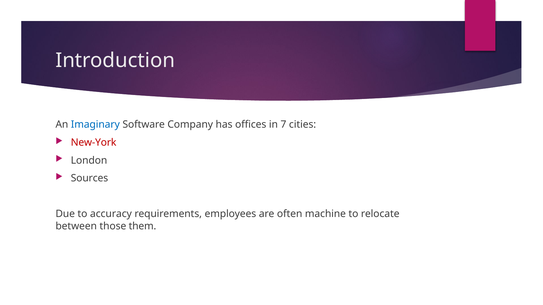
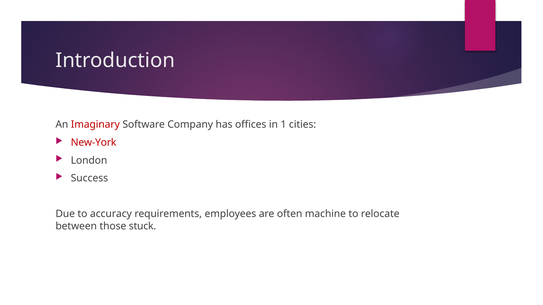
Imaginary colour: blue -> red (95, 125)
7: 7 -> 1 (283, 125)
Sources: Sources -> Success (89, 178)
them: them -> stuck (143, 226)
